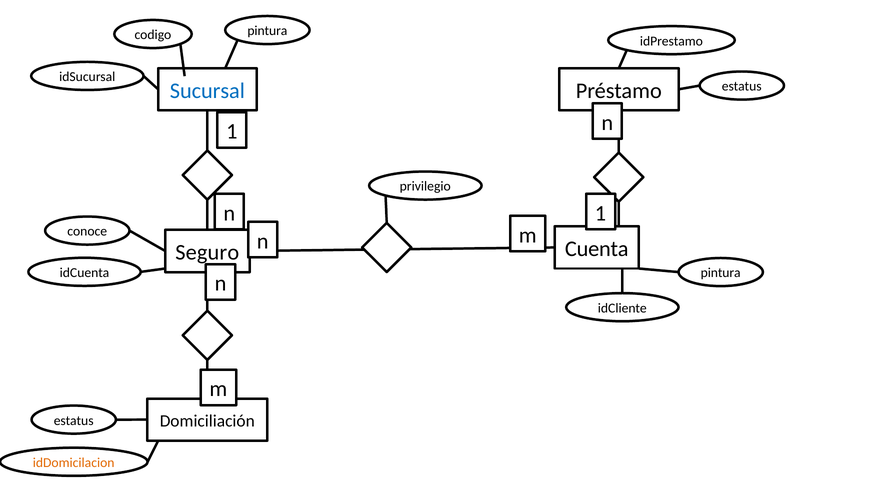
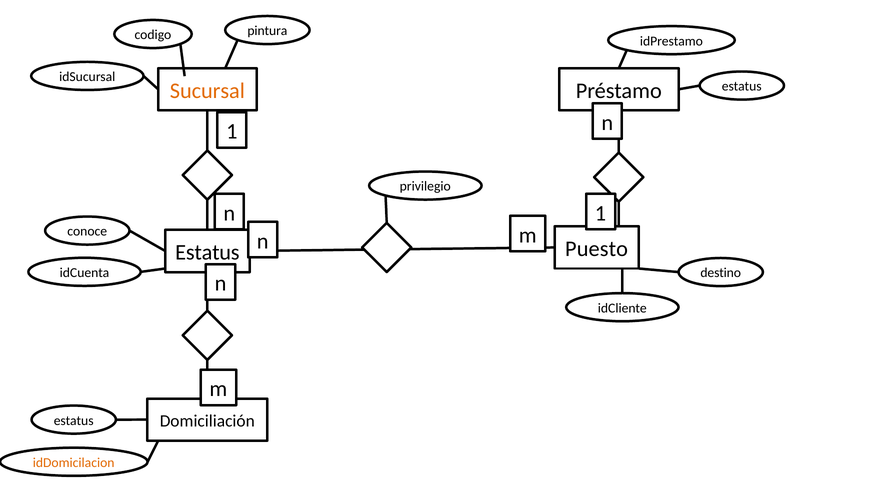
Sucursal colour: blue -> orange (207, 91)
Cuenta: Cuenta -> Puesto (597, 249)
Seguro: Seguro -> Estatus (207, 253)
pintura: pintura -> destino (721, 273)
